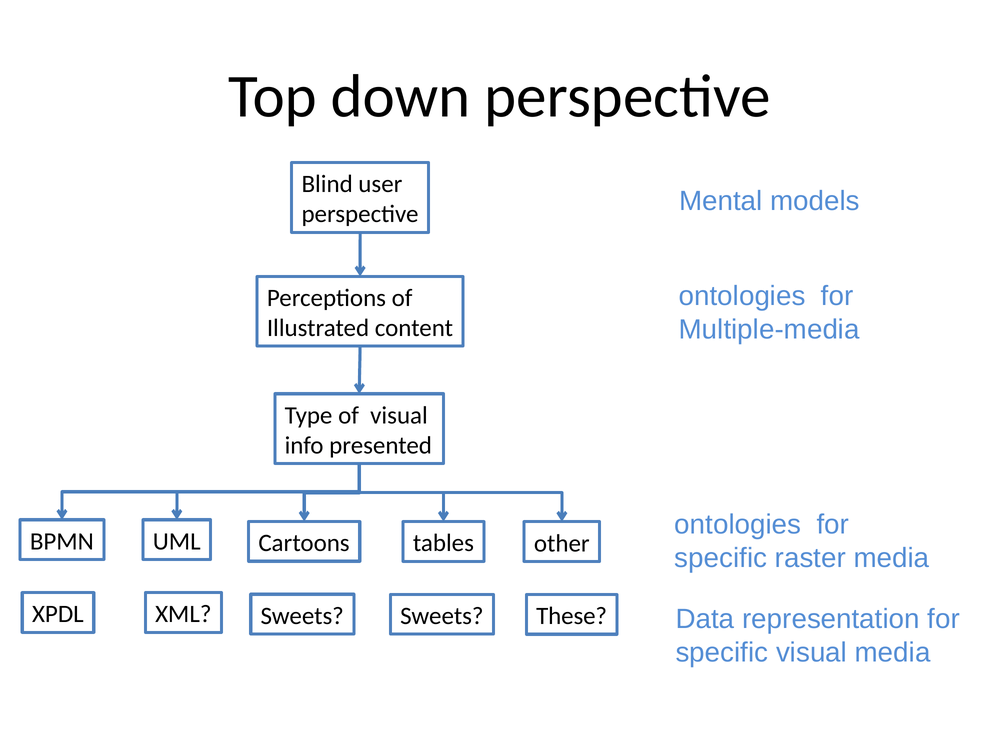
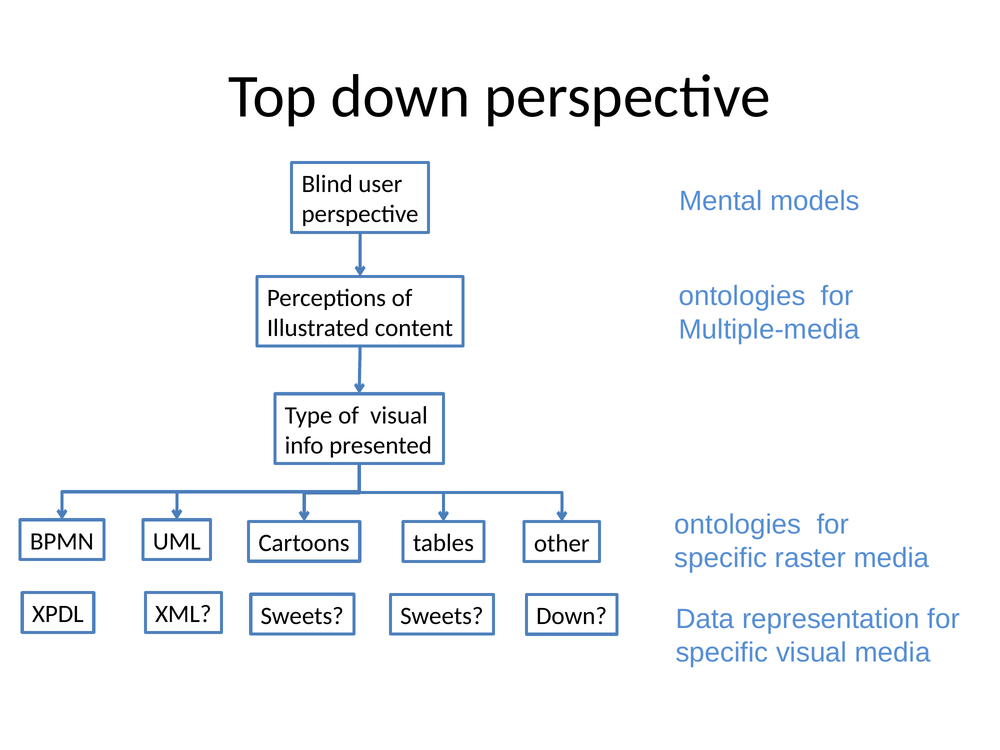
Sweets These: These -> Down (572, 616)
